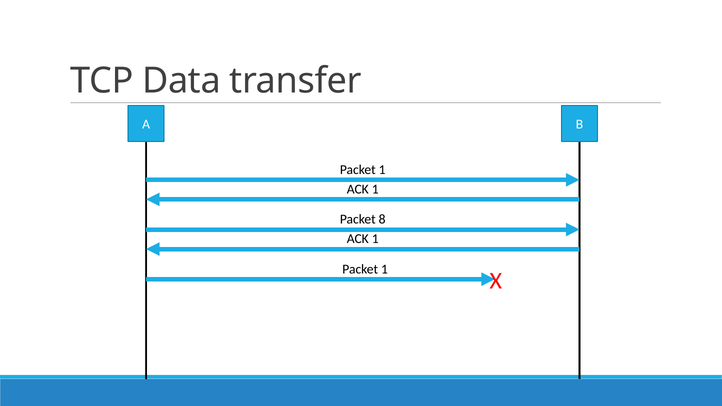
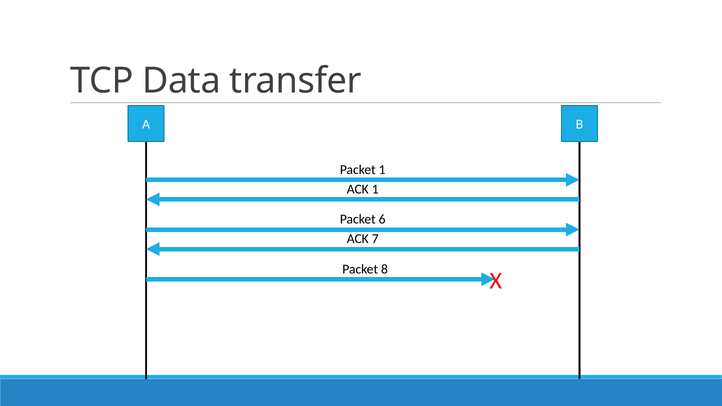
8: 8 -> 6 (382, 219)
1: 1 -> 7 (375, 239)
1: 1 -> 8 (385, 269)
